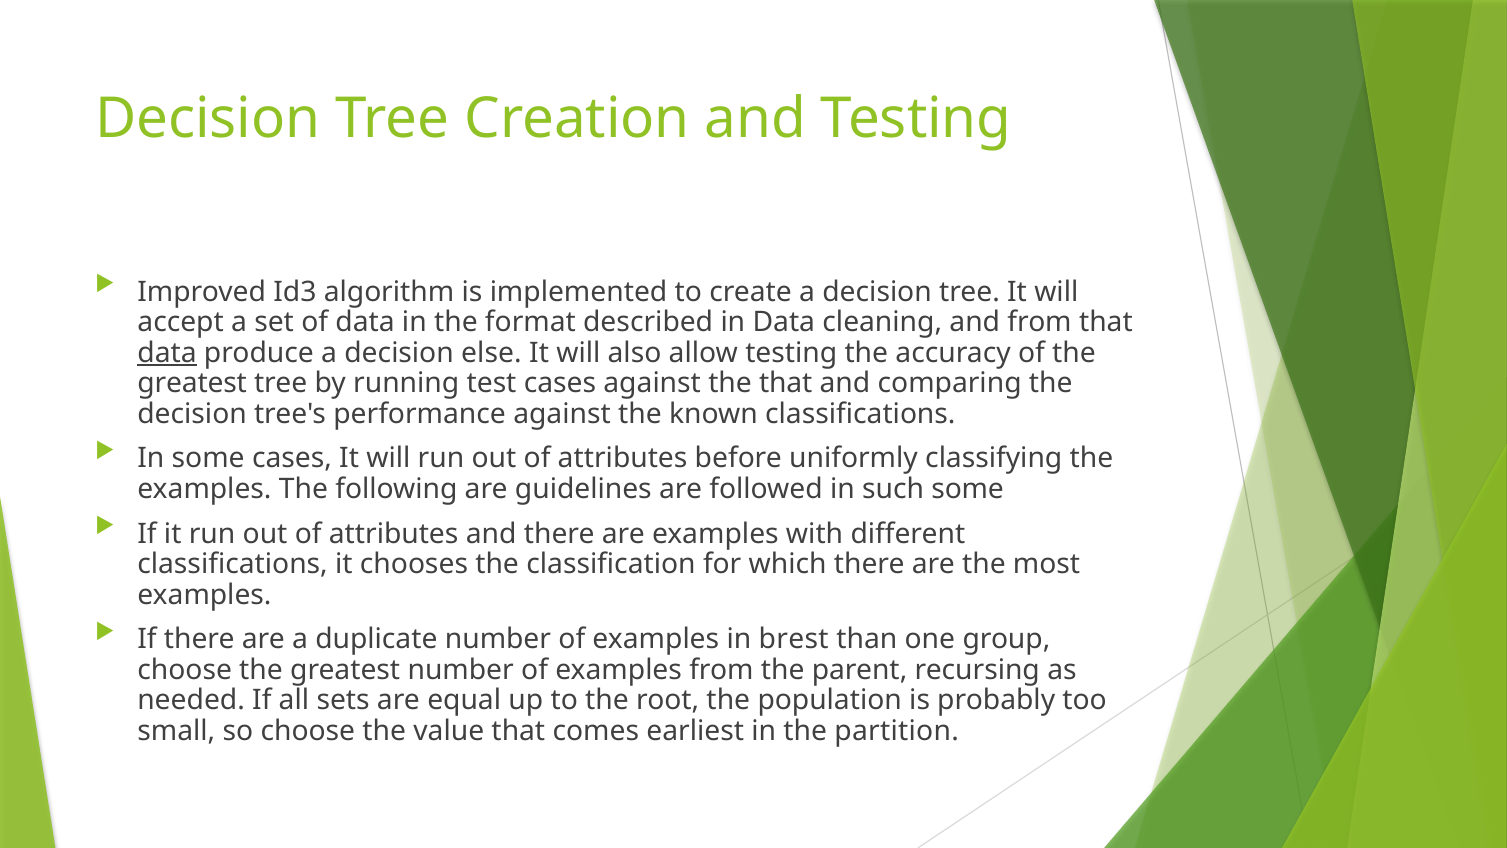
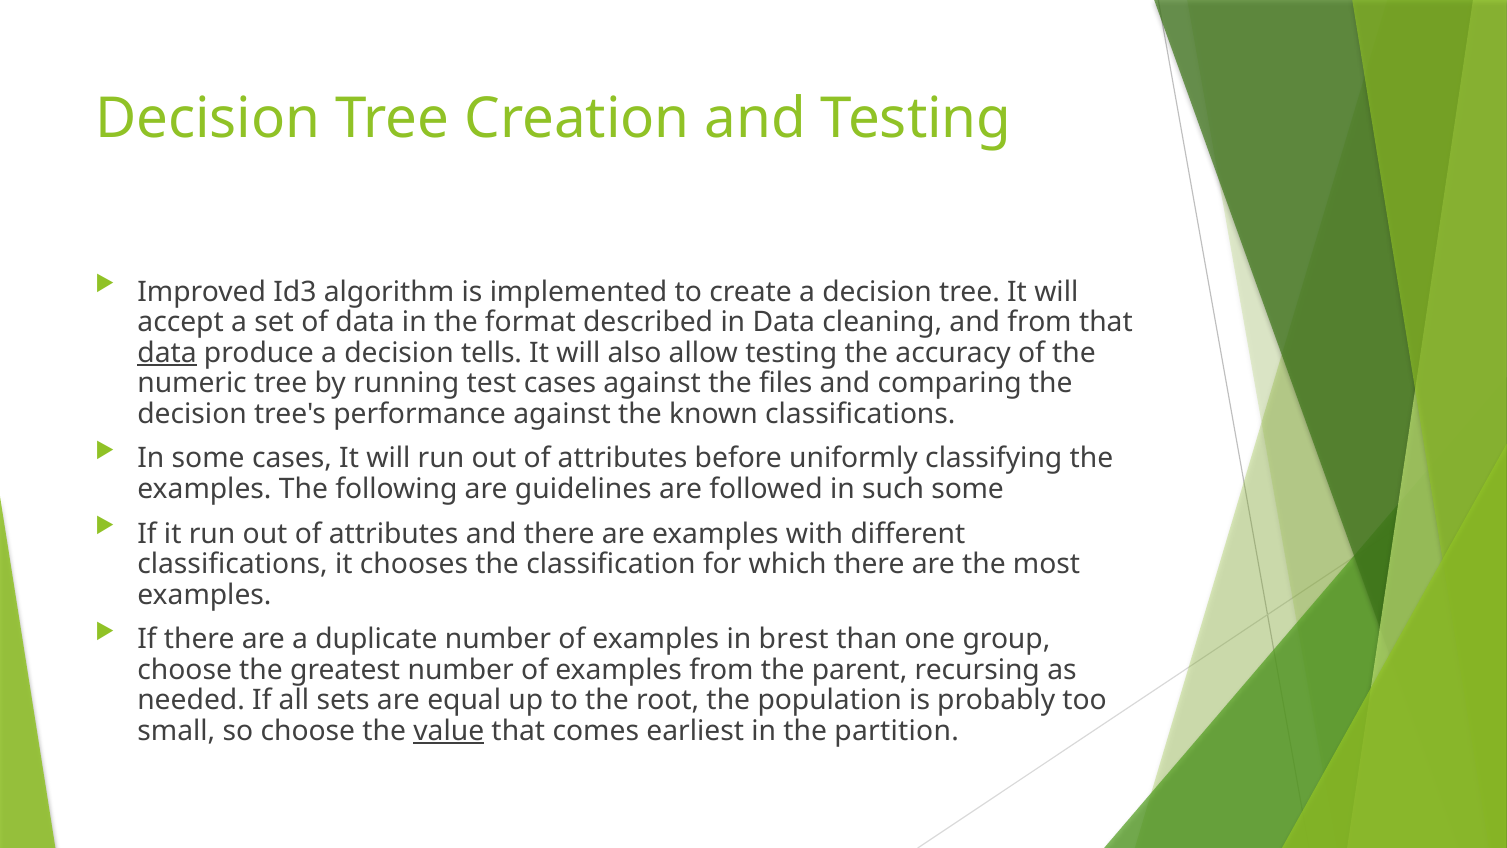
else: else -> tells (492, 353)
greatest: greatest -> numeric (192, 383)
the that: that -> files (786, 383)
value underline: none -> present (449, 731)
